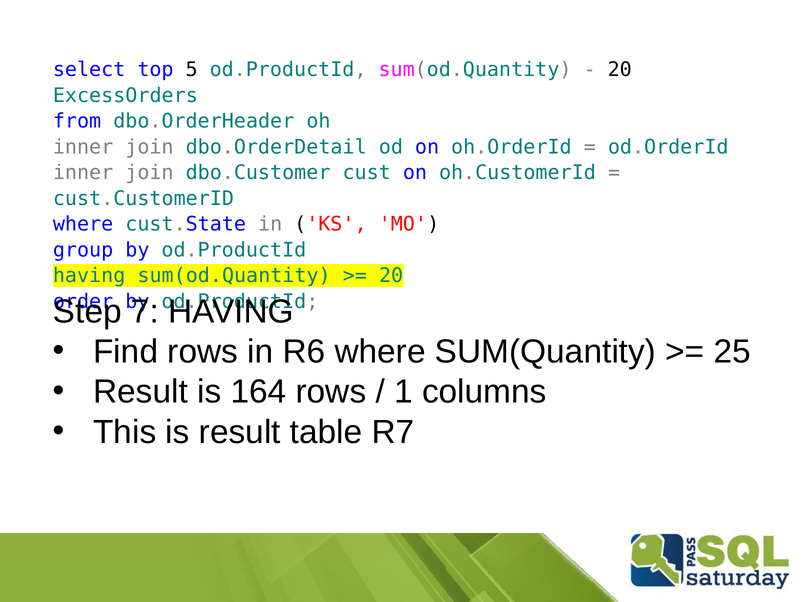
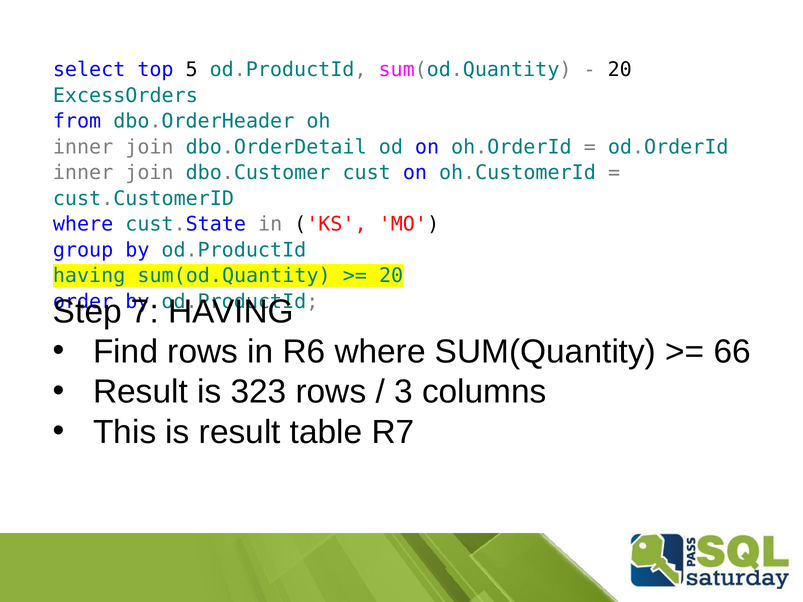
25: 25 -> 66 (732, 352)
164: 164 -> 323 (258, 392)
1: 1 -> 3 (403, 392)
